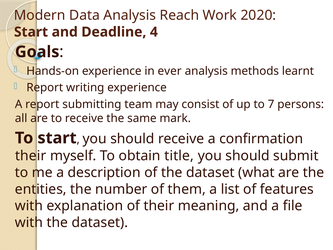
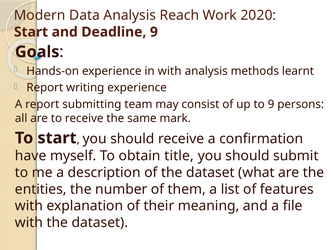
Deadline 4: 4 -> 9 (154, 32)
in ever: ever -> with (170, 71)
to 7: 7 -> 9 (271, 104)
their: their -> have (31, 156)
